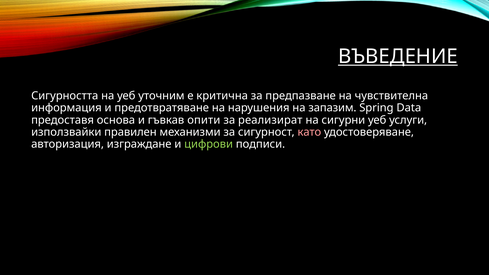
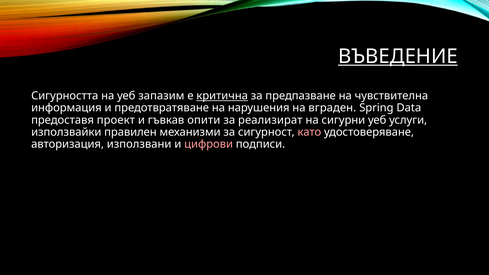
уточним: уточним -> запазим (161, 96)
критична underline: none -> present (222, 96)
запазим: запазим -> вграден (332, 108)
основа: основа -> проект (116, 120)
изграждане: изграждане -> използвани (139, 144)
цифрови colour: light green -> pink (209, 144)
